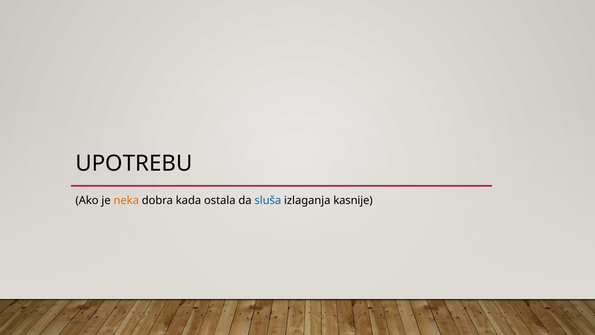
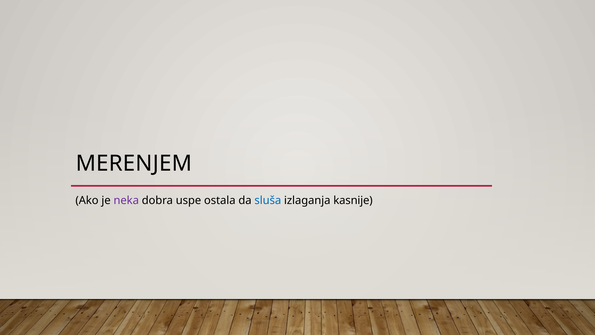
UPOTREBU: UPOTREBU -> MERENJEM (134, 163)
neka colour: orange -> purple (126, 200)
kada: kada -> uspe (188, 200)
